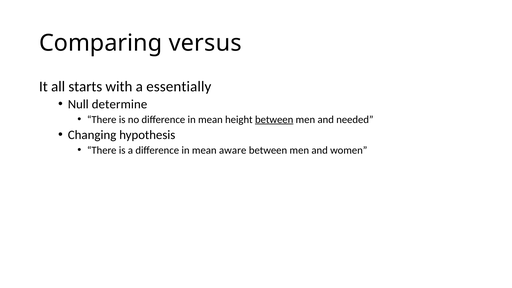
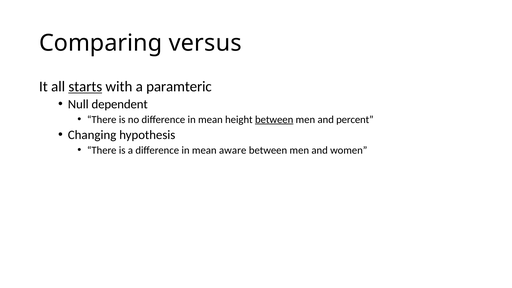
starts underline: none -> present (85, 87)
essentially: essentially -> paramteric (179, 87)
determine: determine -> dependent (120, 104)
needed: needed -> percent (355, 120)
